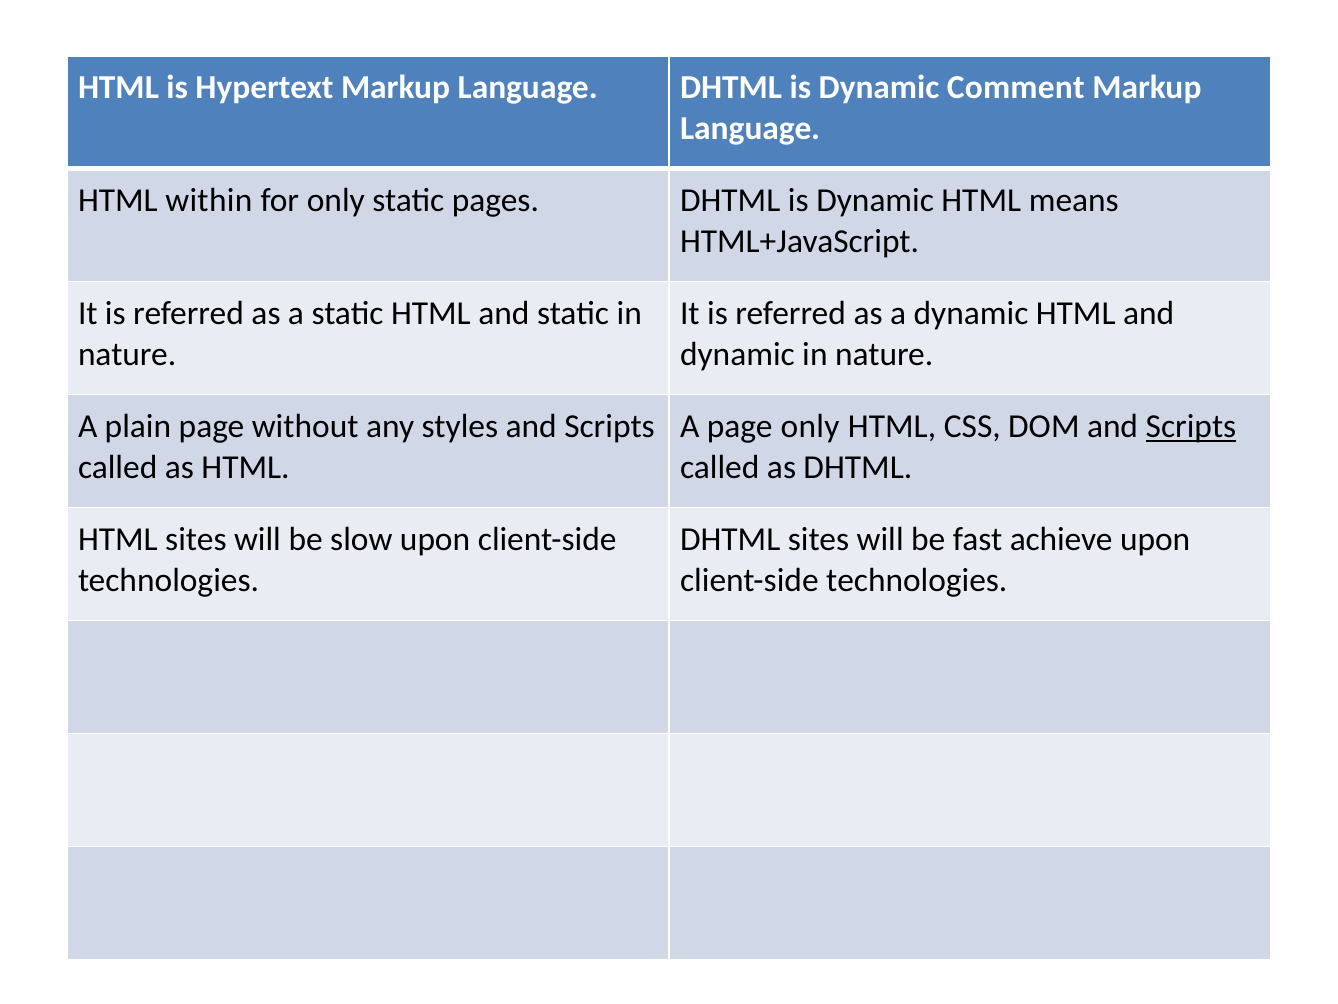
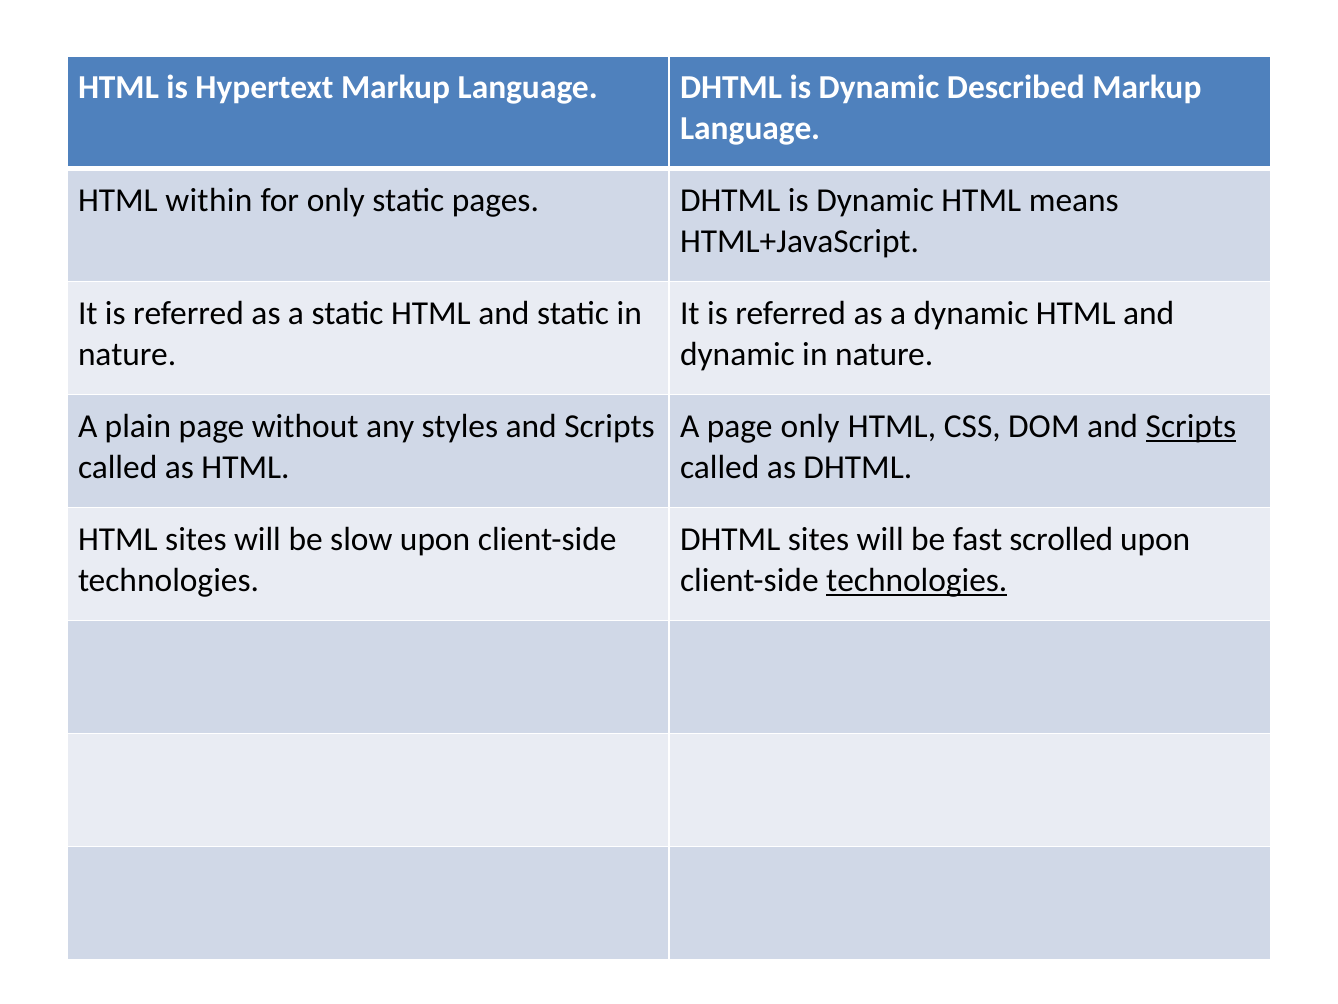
Comment: Comment -> Described (1016, 88)
achieve: achieve -> scrolled (1061, 539)
technologies underline: none -> present (917, 580)
